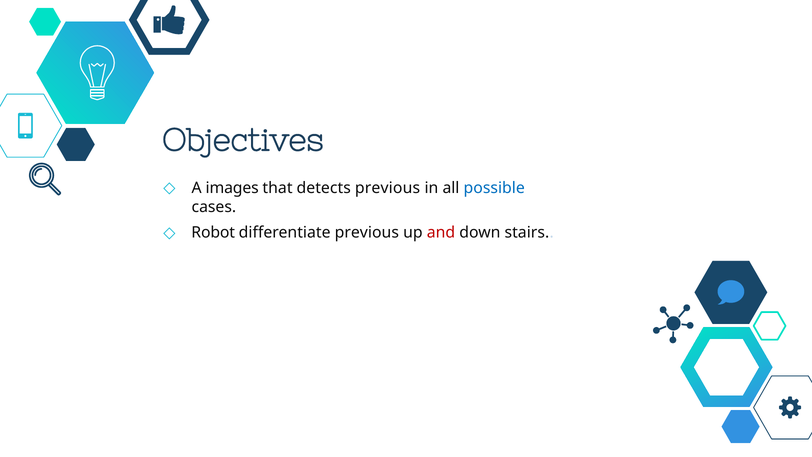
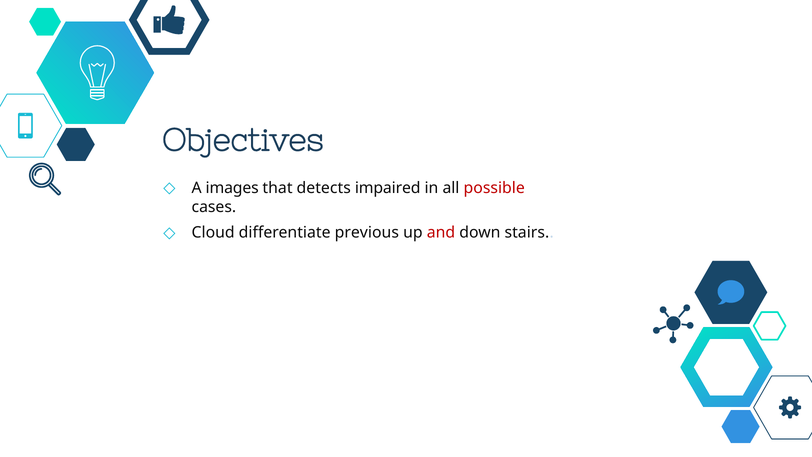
detects previous: previous -> impaired (388, 188)
possible colour: blue -> red (494, 188)
Robot: Robot -> Cloud (213, 233)
